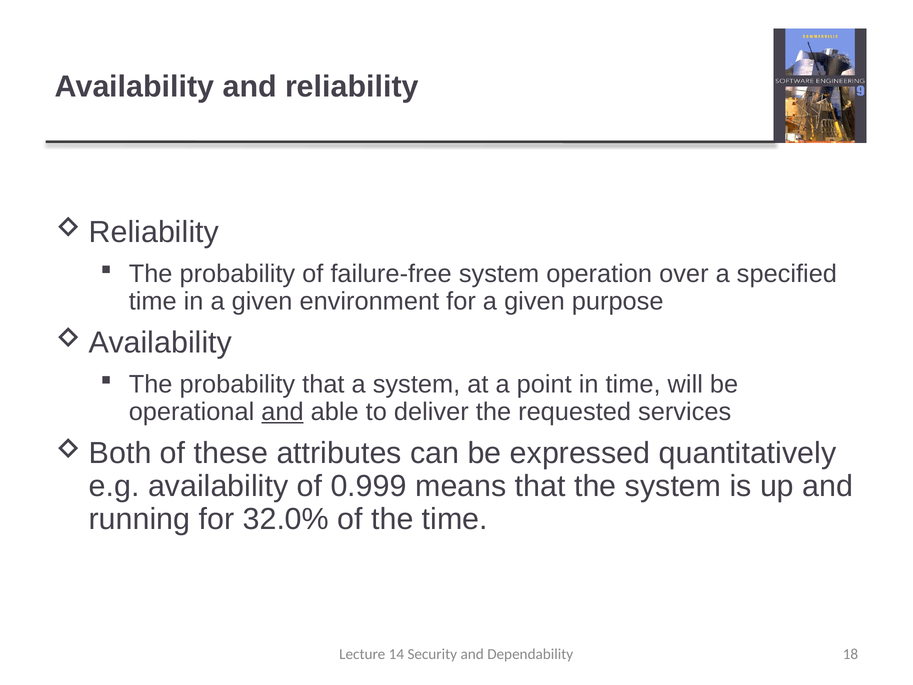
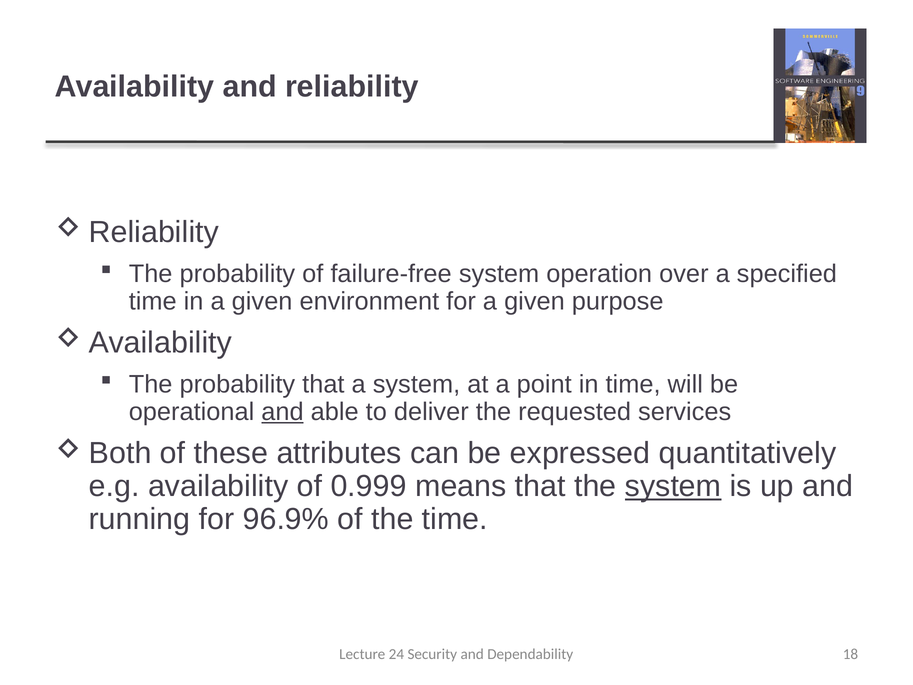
system underline: none -> present (673, 486)
32.0%: 32.0% -> 96.9% (286, 519)
14: 14 -> 24 (396, 654)
